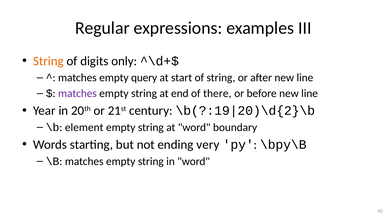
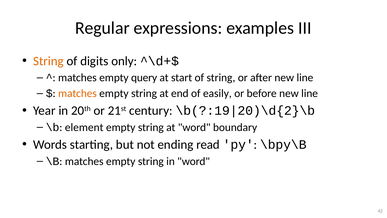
matches colour: purple -> orange (77, 93)
there: there -> easily (217, 93)
very: very -> read (208, 144)
